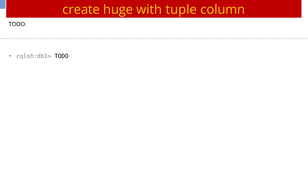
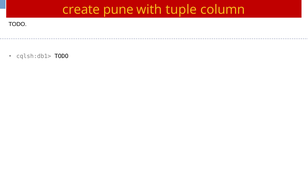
huge: huge -> pune (118, 10)
